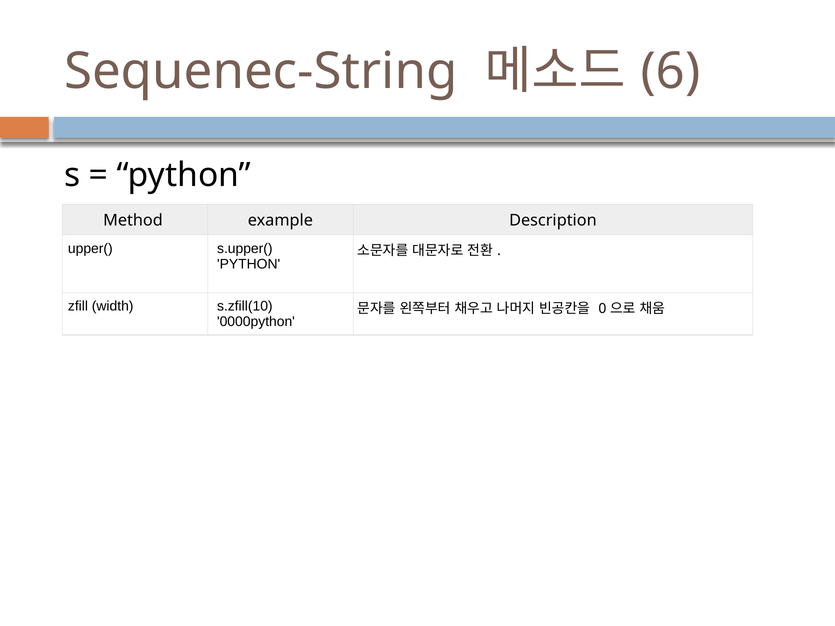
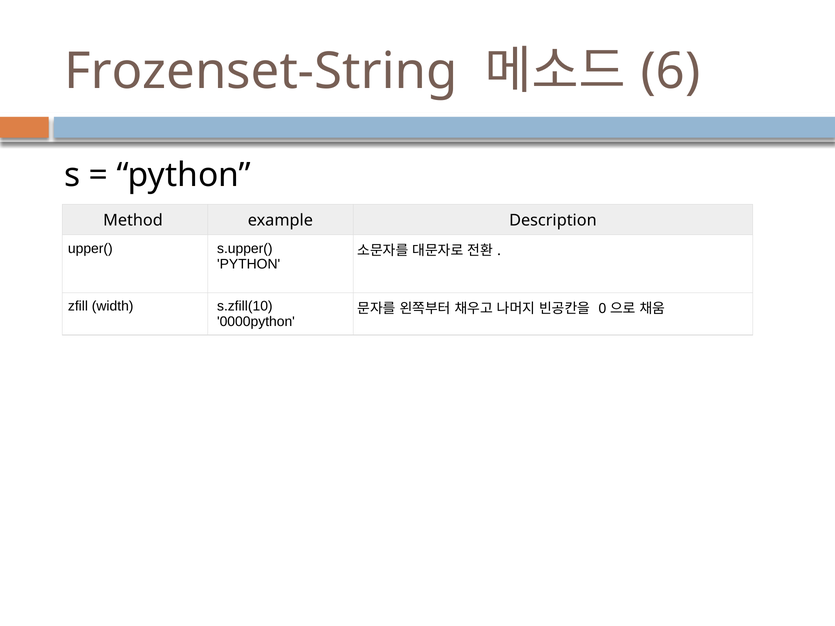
Sequenec-String: Sequenec-String -> Frozenset-String (261, 71)
